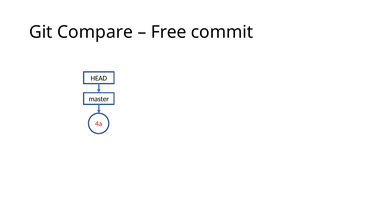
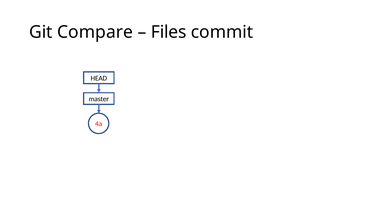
Free: Free -> Files (169, 32)
